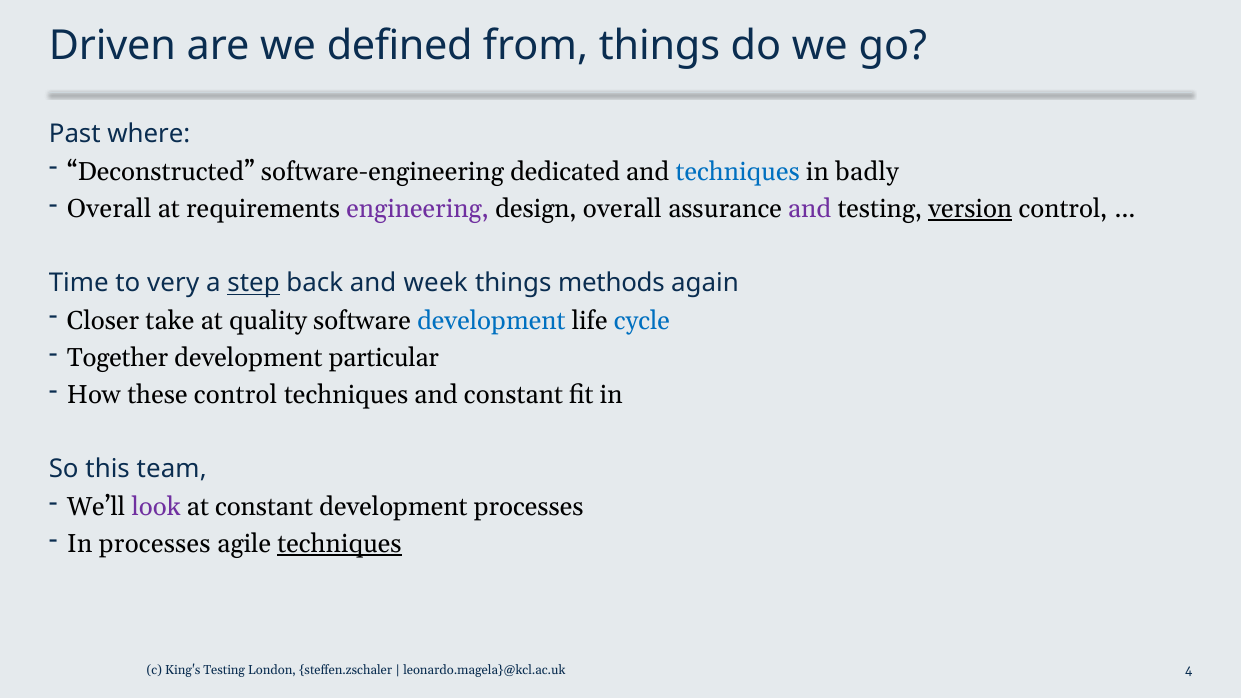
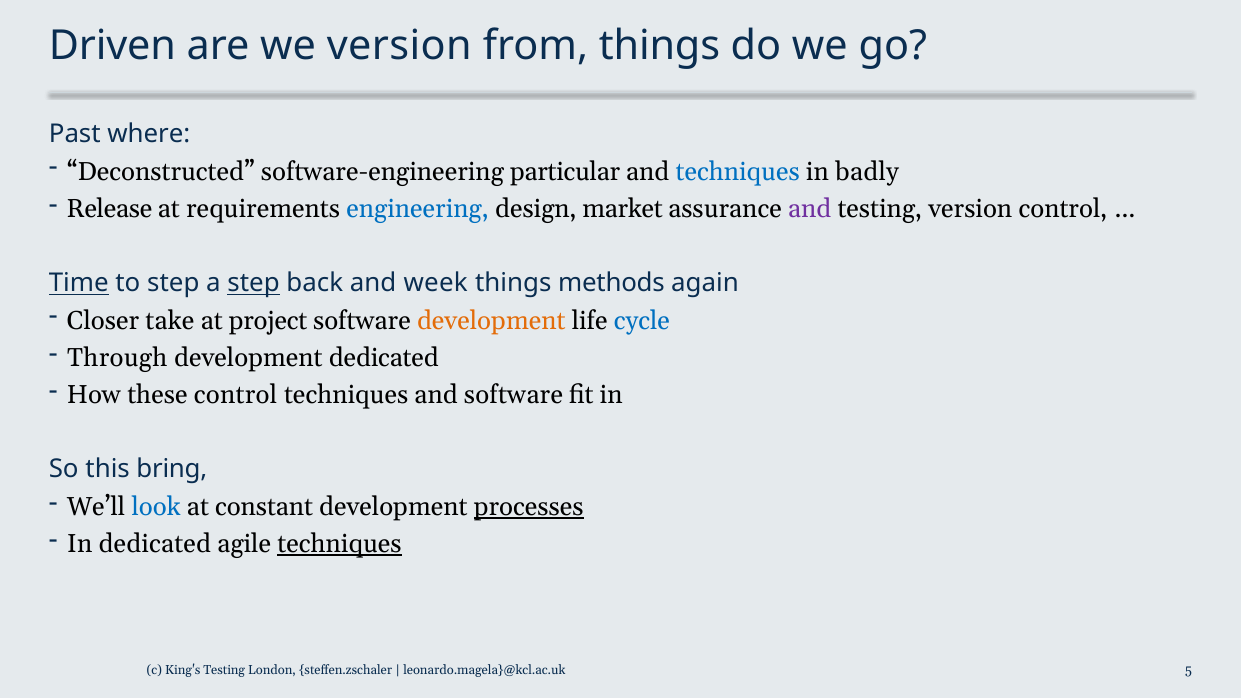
we defined: defined -> version (399, 46)
dedicated: dedicated -> particular (565, 172)
Overall: Overall -> Release (109, 209)
engineering colour: purple -> blue (418, 209)
design overall: overall -> market (623, 209)
version underline: present -> none (970, 209)
Time underline: none -> present (79, 283)
to very: very -> step (173, 283)
quality: quality -> project (268, 321)
development colour: blue -> orange (491, 321)
Together: Together -> Through (117, 358)
development particular: particular -> dedicated (384, 358)
and constant: constant -> software (513, 395)
team: team -> bring (172, 469)
look colour: purple -> blue (156, 507)
processes underline: none -> present (529, 507)
In processes: processes -> dedicated (155, 544)
4: 4 -> 5 (1189, 670)
